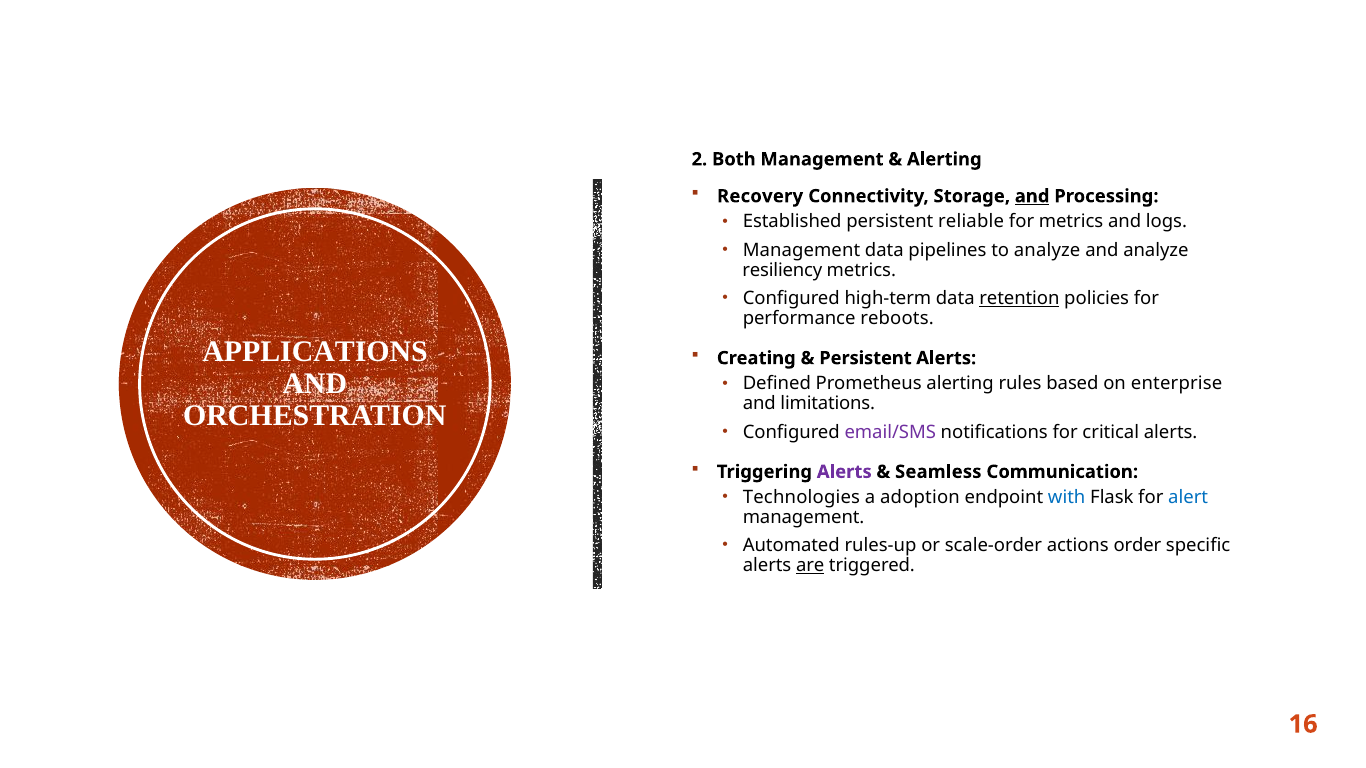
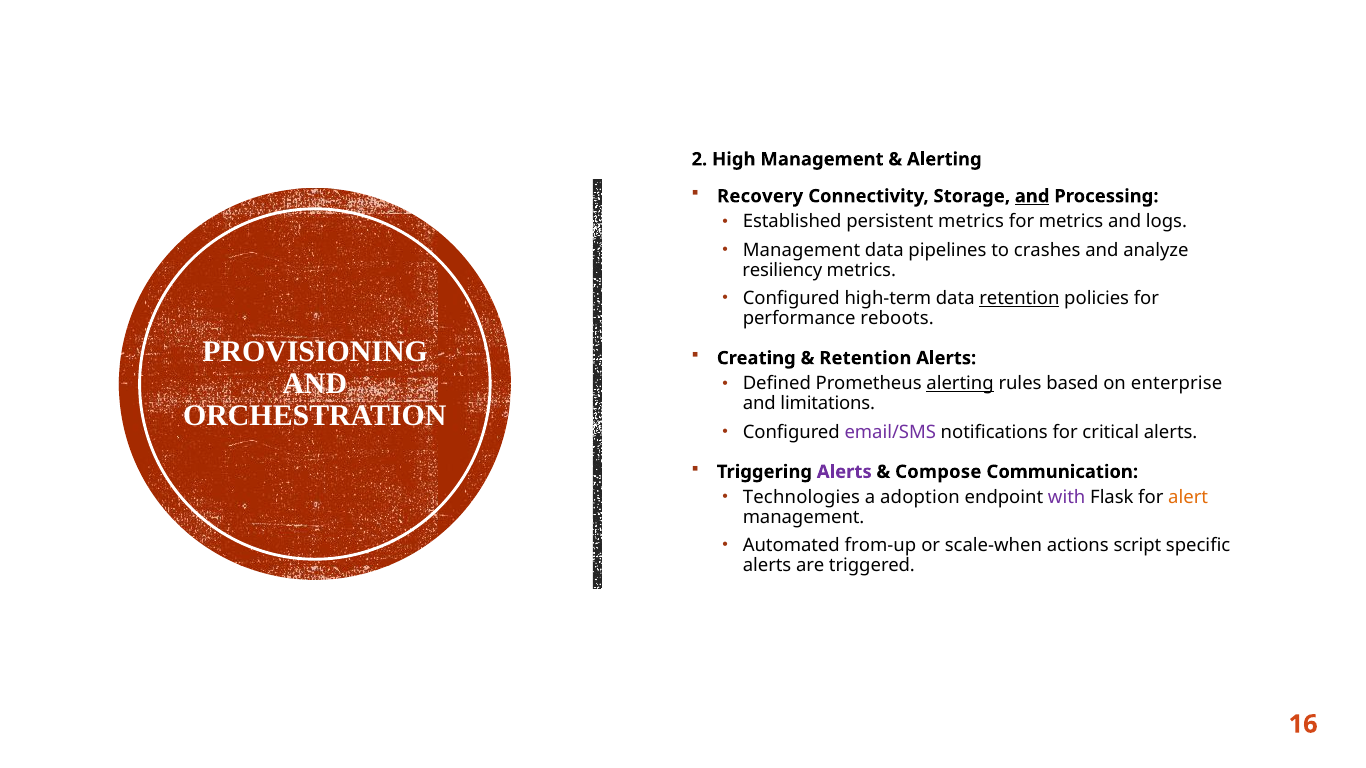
Both: Both -> High (734, 159)
persistent reliable: reliable -> metrics (971, 222)
to analyze: analyze -> crashes (1047, 250)
APPLICATIONS: APPLICATIONS -> PROVISIONING (315, 352)
Persistent: Persistent -> Retention (865, 358)
alerting underline: none -> present (960, 384)
Seamless: Seamless -> Compose (938, 472)
with colour: blue -> purple (1067, 498)
alert colour: blue -> orange (1188, 498)
rules-up: rules-up -> from-up (880, 546)
scale-order: scale-order -> scale-when (993, 546)
order: order -> script (1137, 546)
are underline: present -> none (810, 566)
